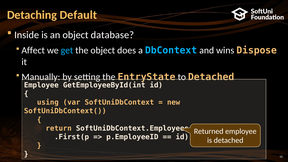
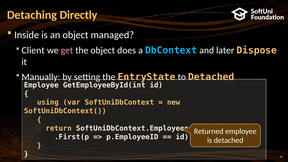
Default: Default -> Directly (78, 15)
database: database -> managed (112, 35)
Affect: Affect -> Client (33, 50)
get colour: light blue -> pink (67, 50)
wins: wins -> later (225, 50)
